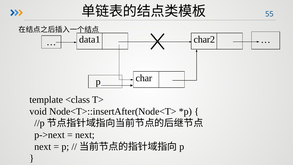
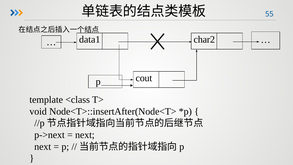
char: char -> cout (144, 78)
